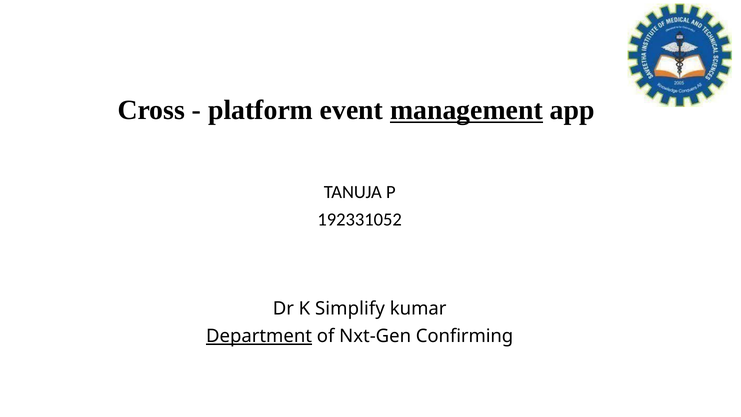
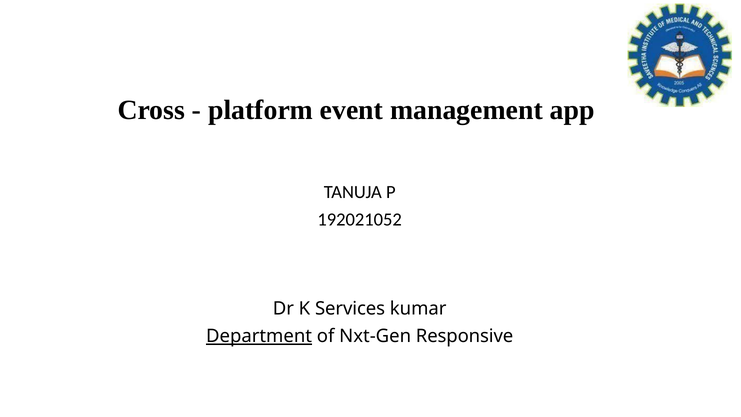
management underline: present -> none (466, 110)
192331052: 192331052 -> 192021052 (360, 220)
Simplify: Simplify -> Services (350, 308)
Confirming: Confirming -> Responsive (465, 336)
